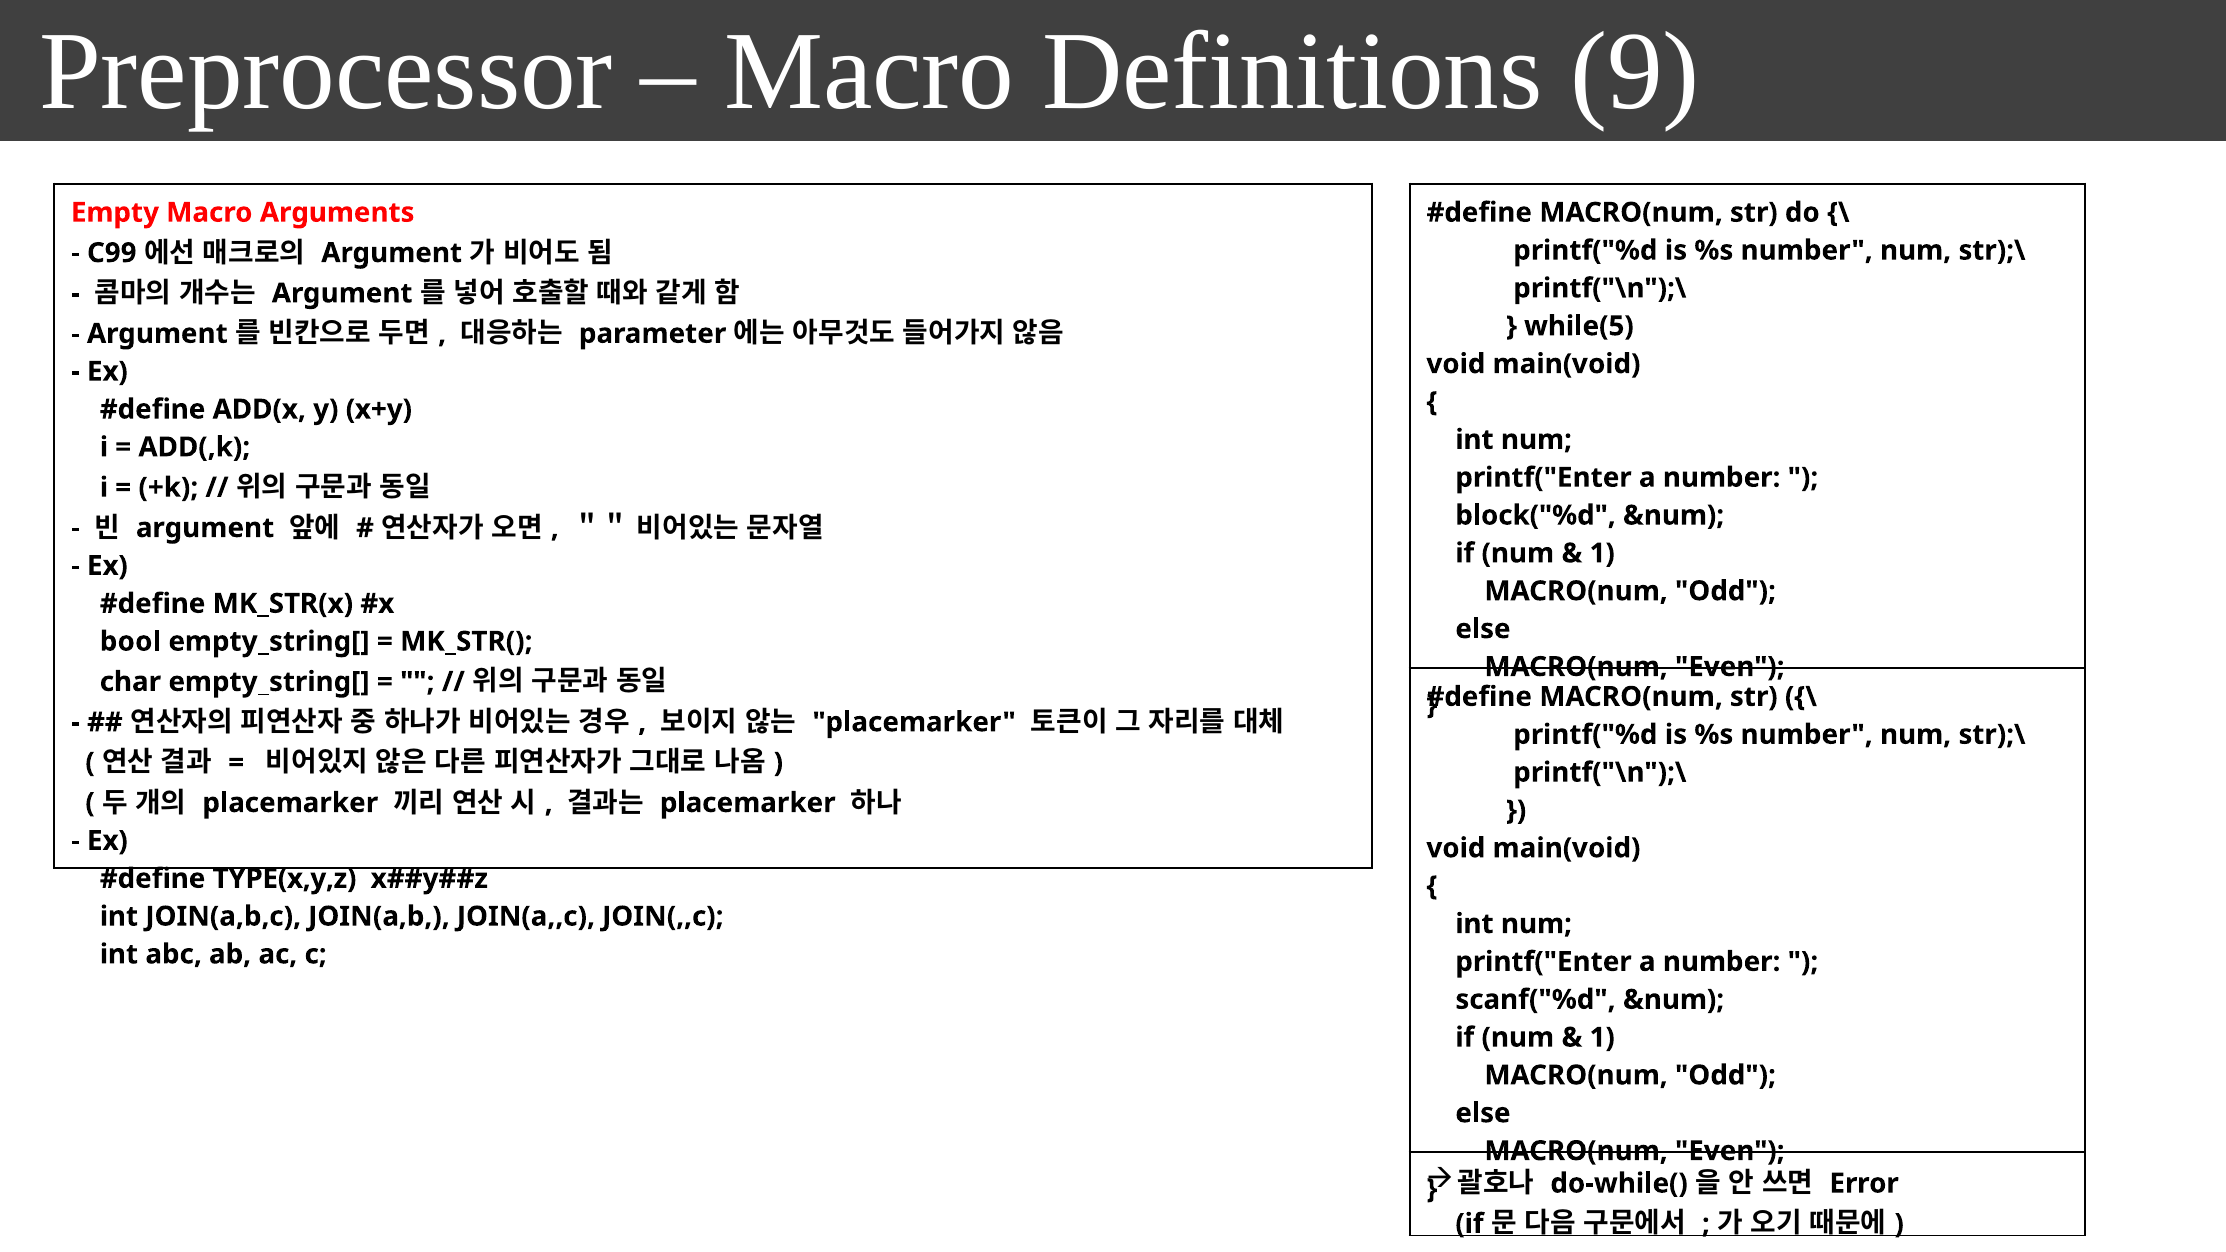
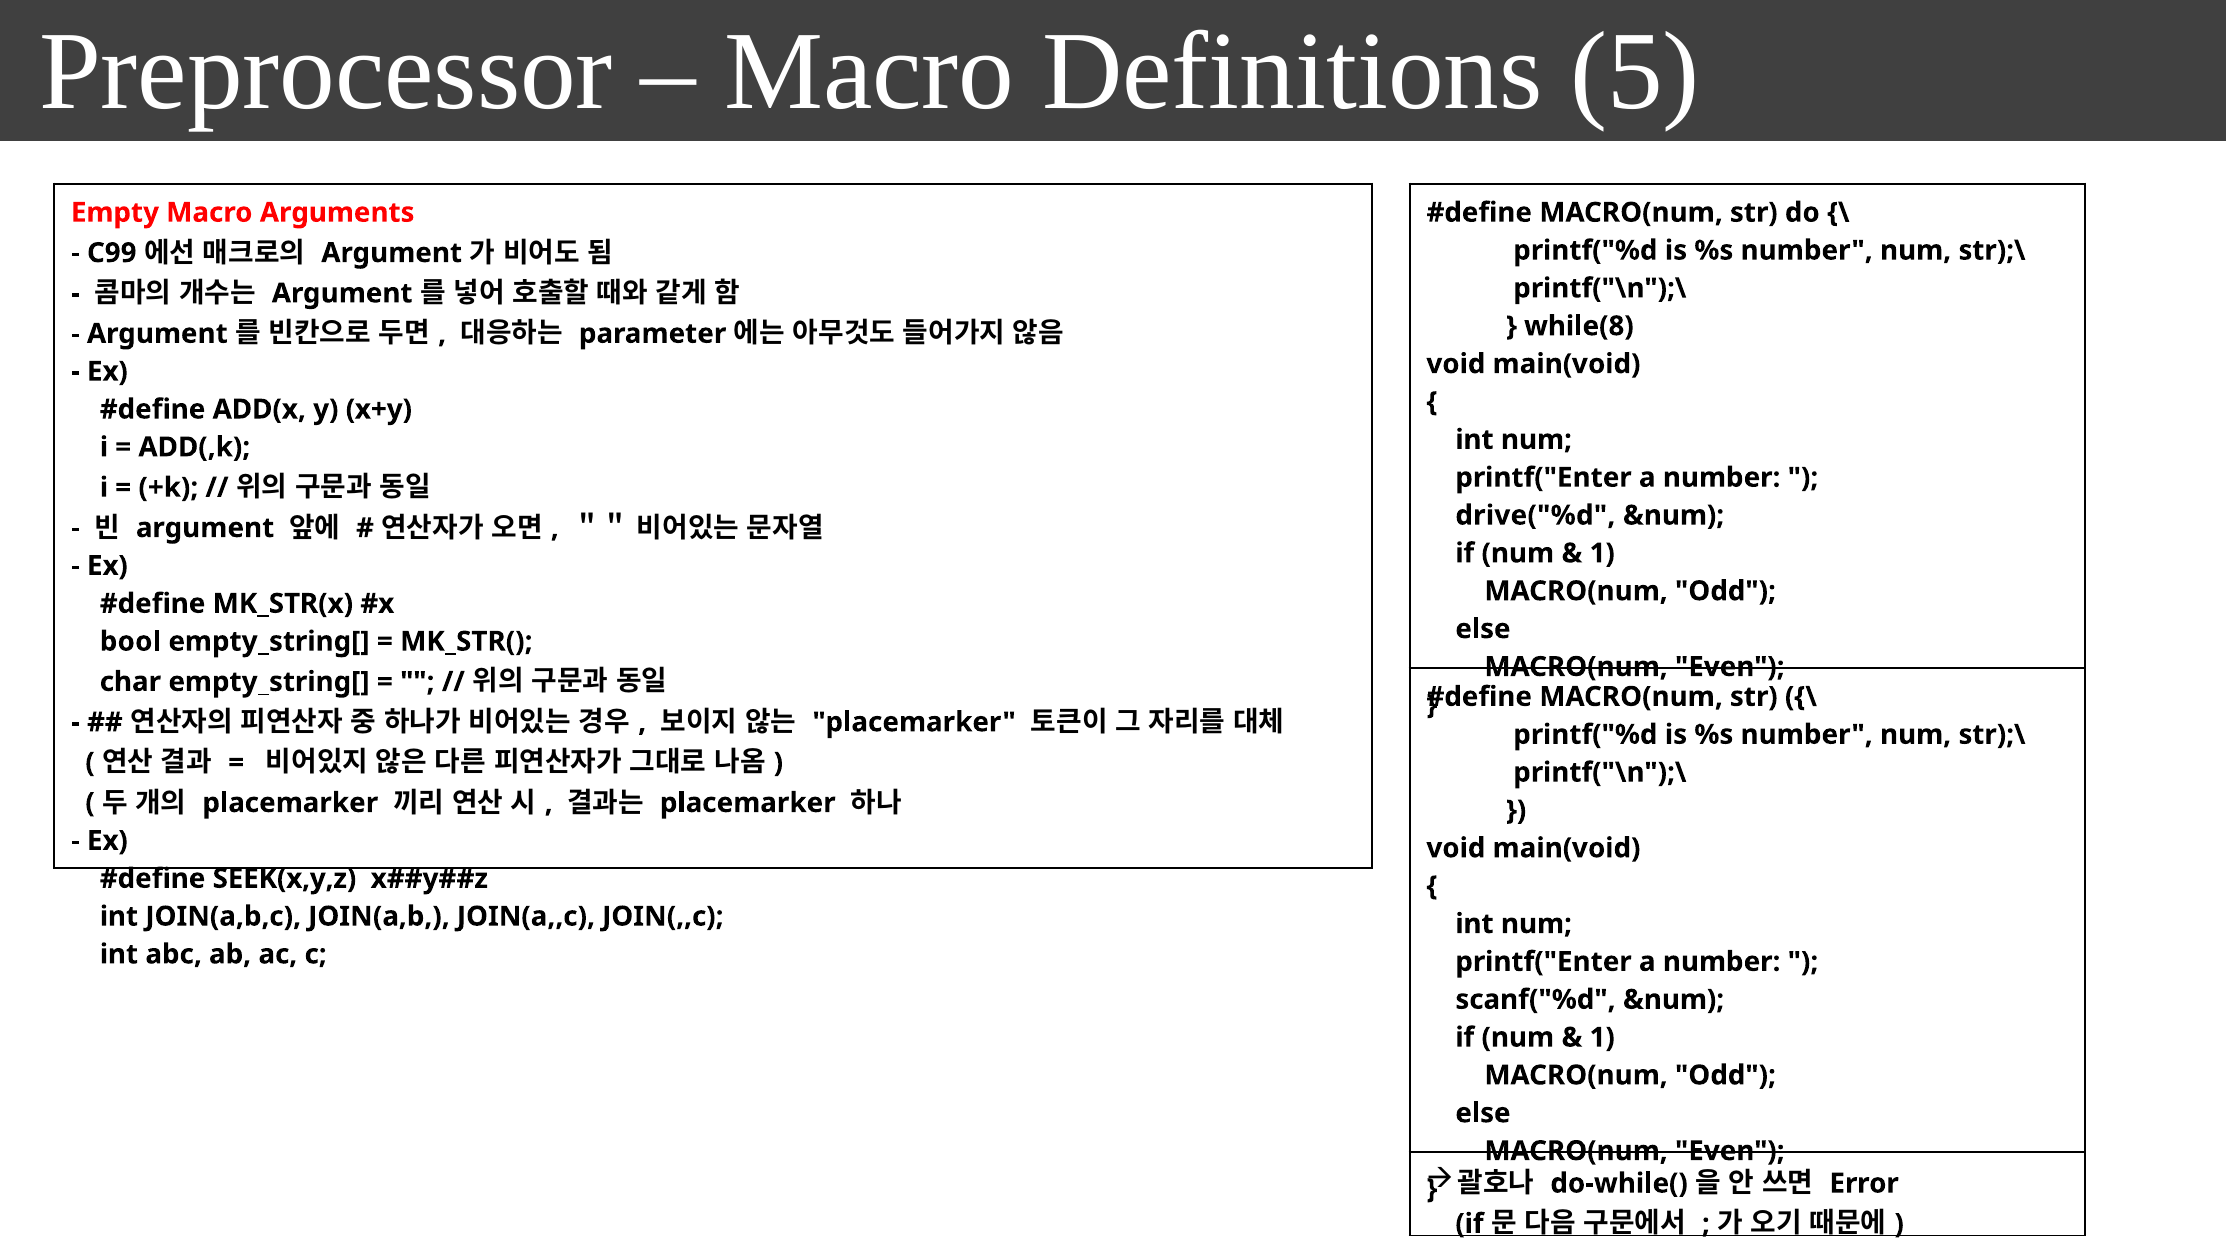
9: 9 -> 5 (1635, 72)
while(5: while(5 -> while(8 (1579, 326)
block("%d: block("%d -> drive("%d (1535, 515)
TYPE(x,y,z: TYPE(x,y,z -> SEEK(x,y,z (284, 879)
